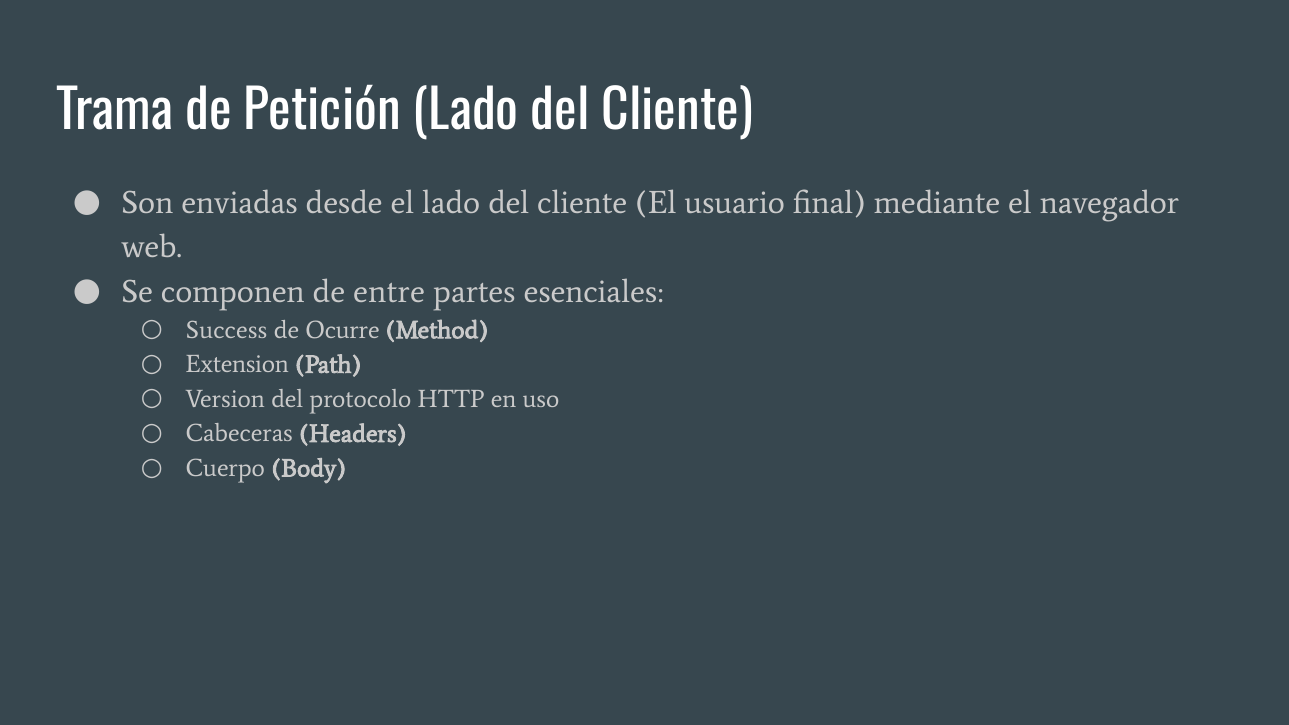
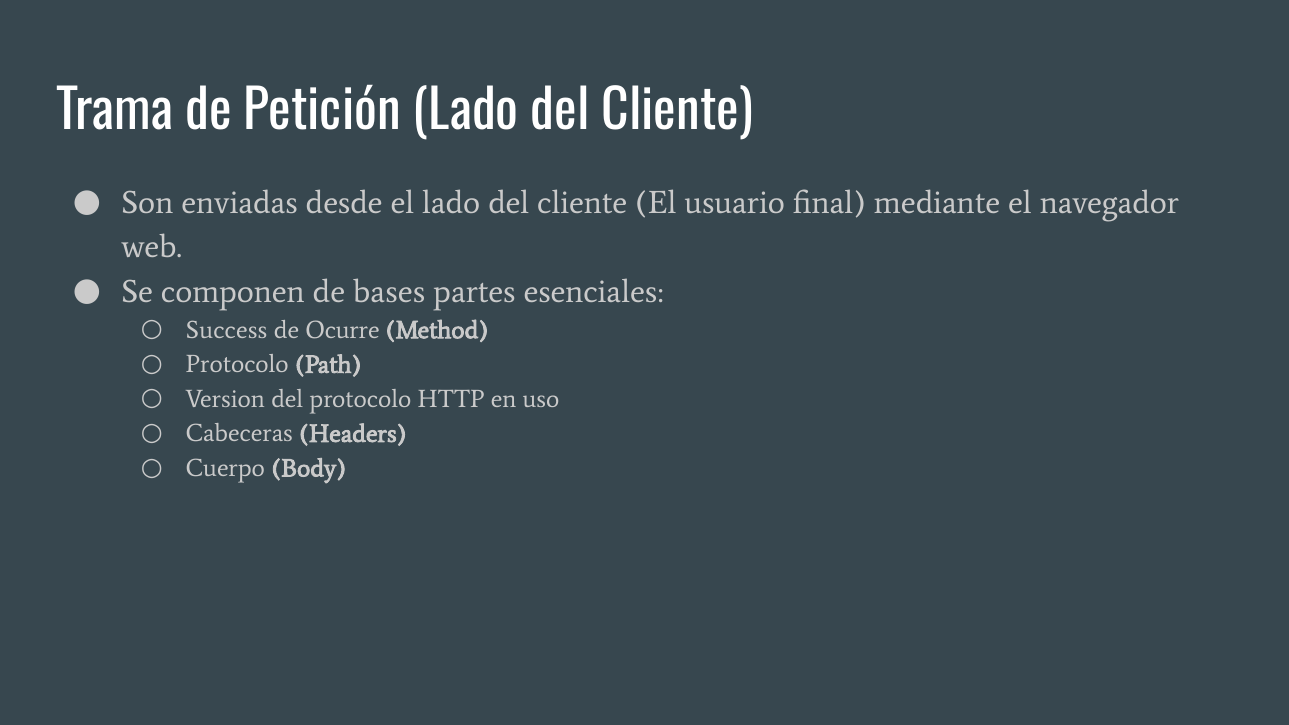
entre: entre -> bases (389, 292)
Extension: Extension -> Protocolo (237, 365)
